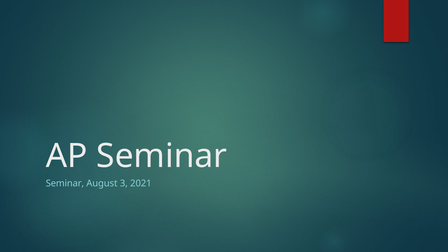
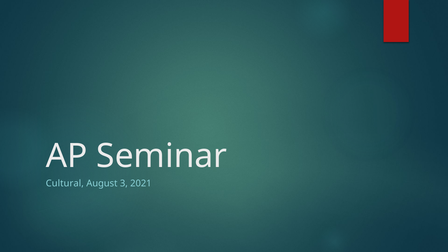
Seminar: Seminar -> Cultural (65, 183)
